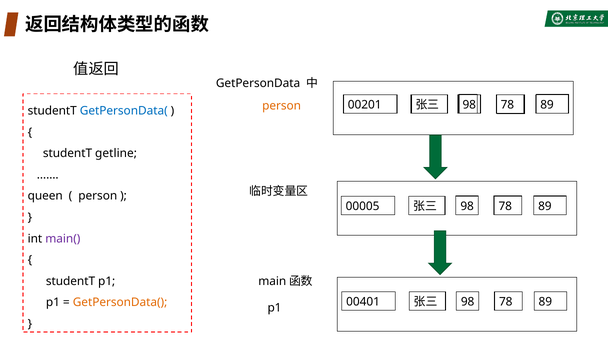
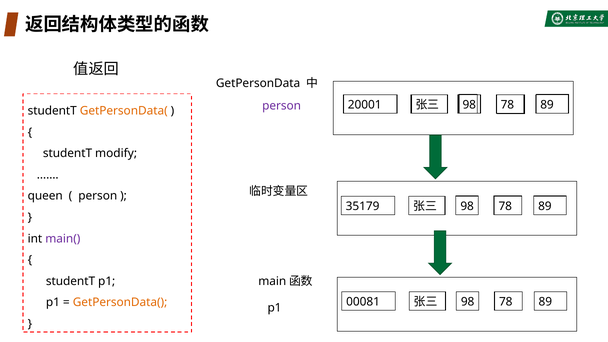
00201: 00201 -> 20001 (365, 105)
person colour: orange -> purple (282, 106)
GetPersonData( colour: blue -> orange (124, 111)
getline: getline -> modify (116, 154)
00005: 00005 -> 35179 (363, 206)
00401: 00401 -> 00081 (363, 302)
